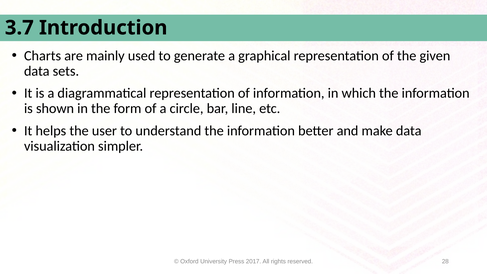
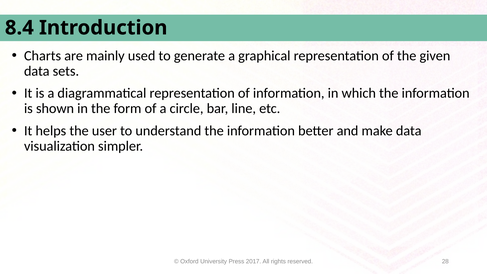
3.7: 3.7 -> 8.4 (19, 28)
